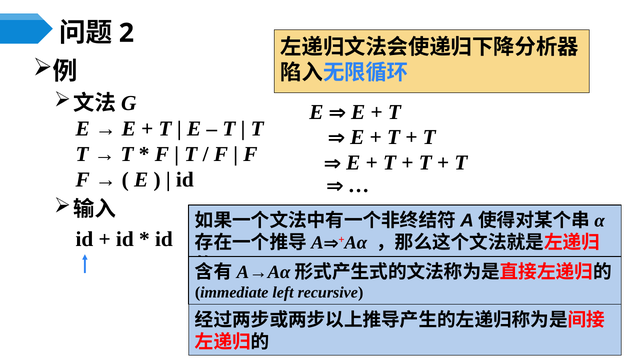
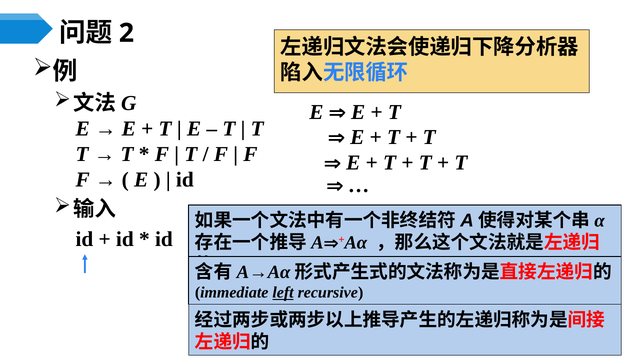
left underline: none -> present (283, 293)
